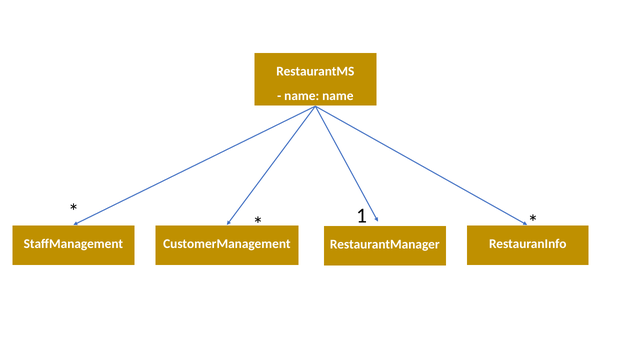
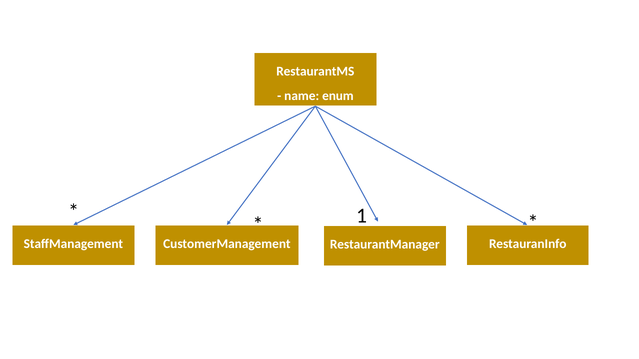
name name: name -> enum (338, 96)
